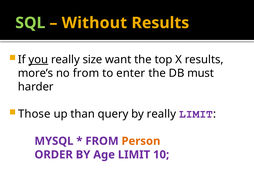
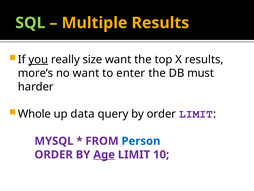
Without: Without -> Multiple (94, 23)
no from: from -> want (86, 73)
Those: Those -> Whole (34, 114)
than: than -> data (83, 114)
by really: really -> order (161, 114)
Person colour: orange -> blue (141, 141)
Age underline: none -> present (104, 154)
